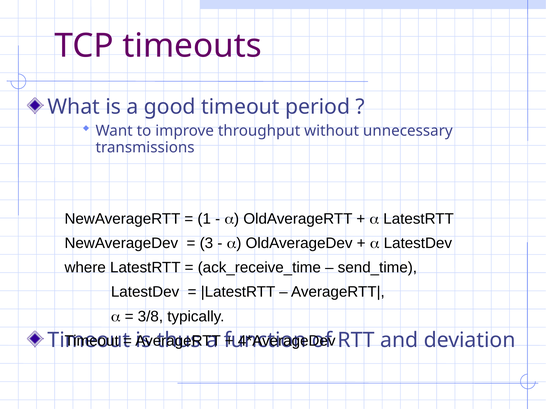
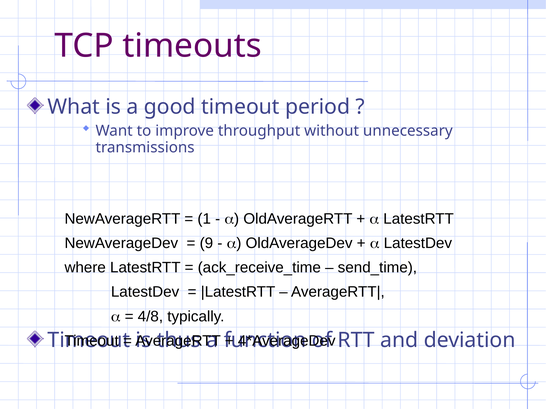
3: 3 -> 9 (206, 244)
3/8: 3/8 -> 4/8 (150, 317)
